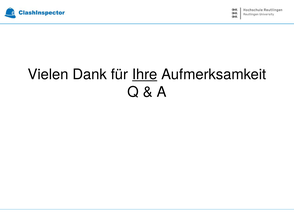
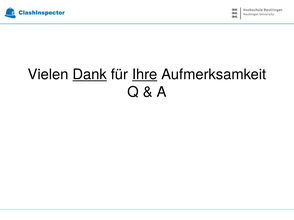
Dank underline: none -> present (90, 75)
